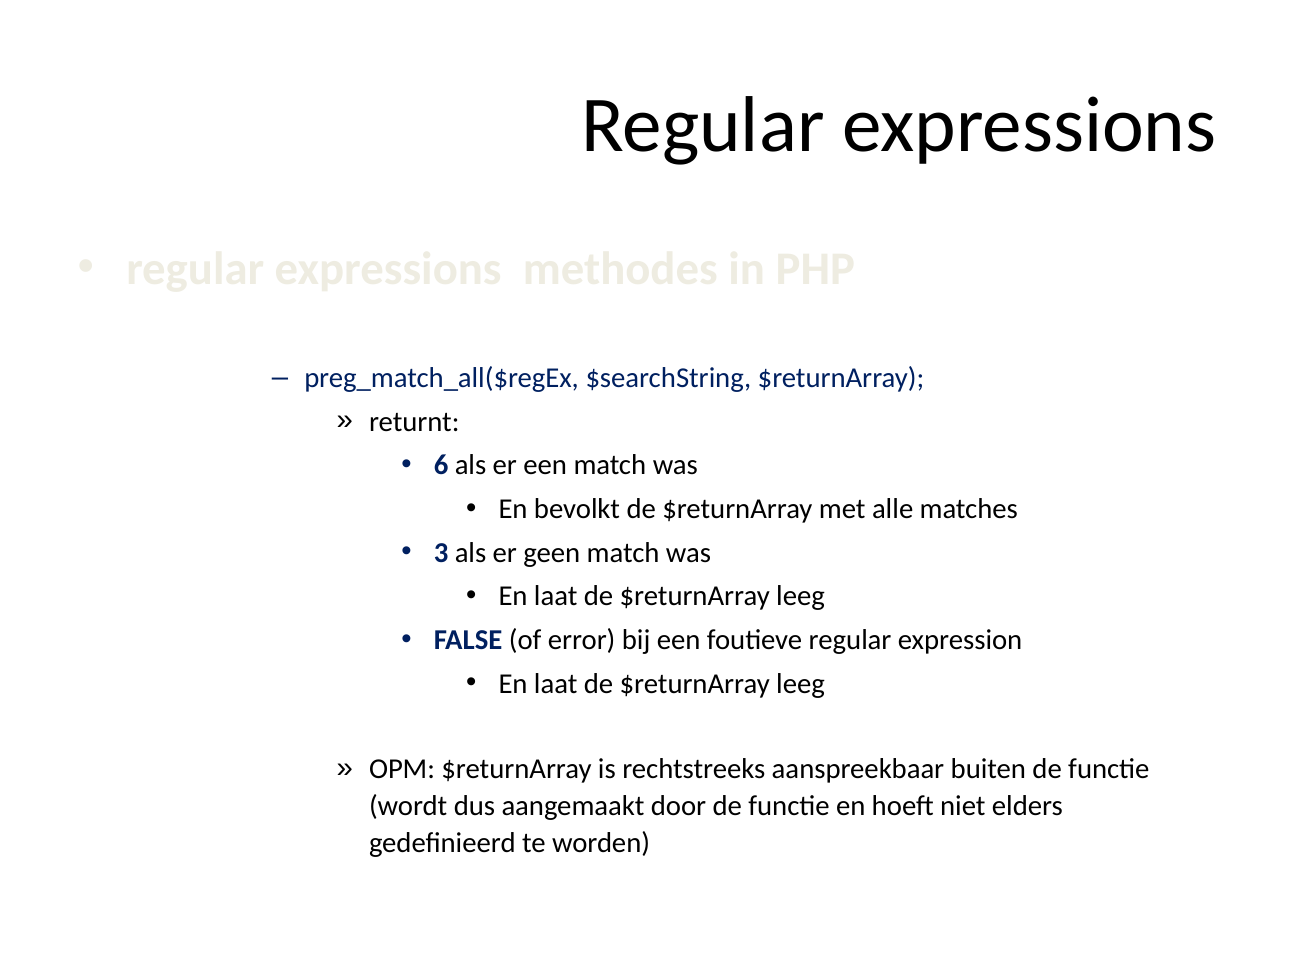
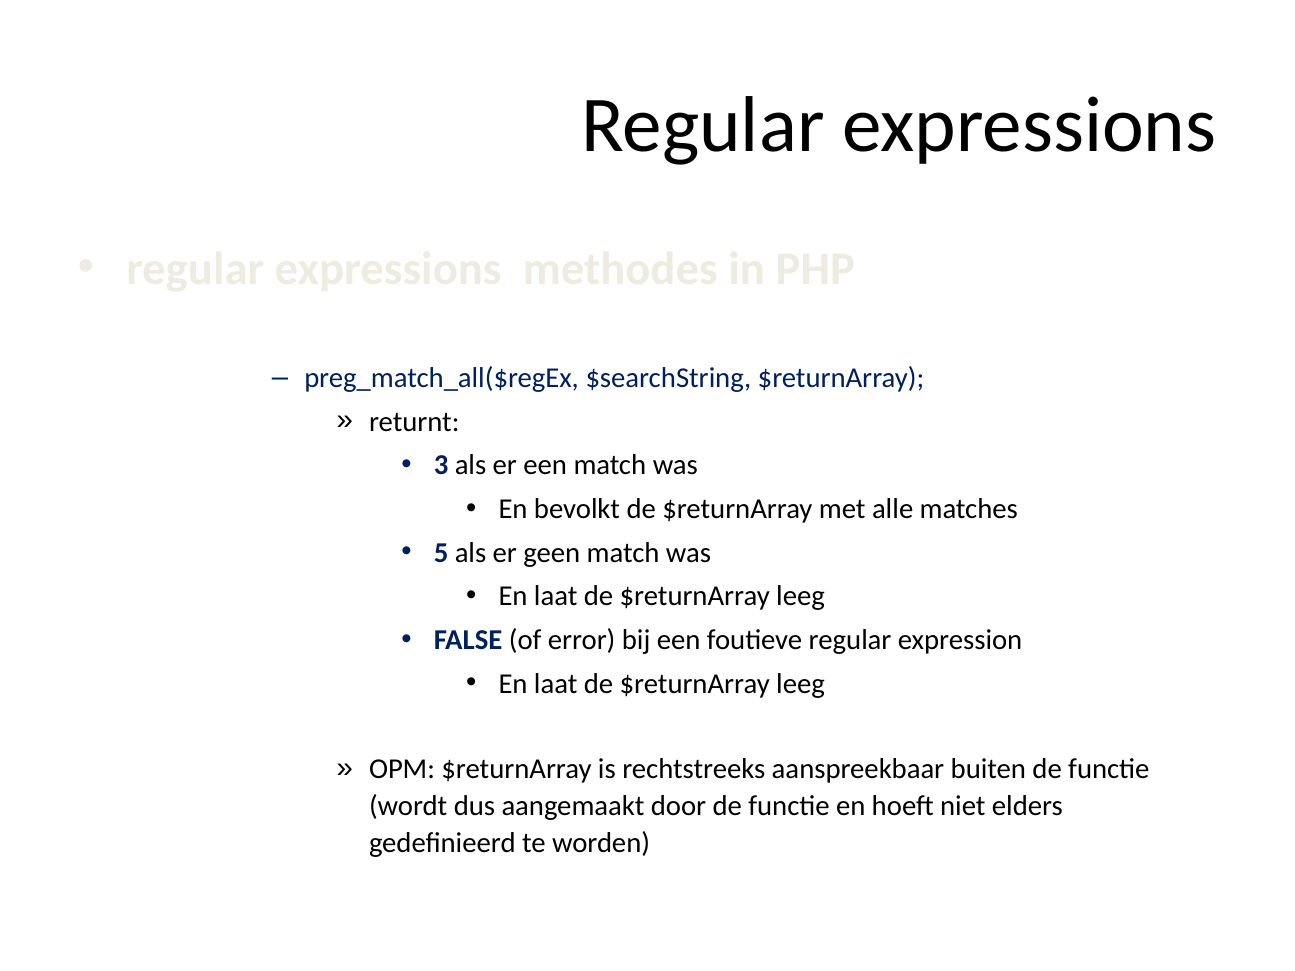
6: 6 -> 3 (441, 466)
3: 3 -> 5 (441, 553)
